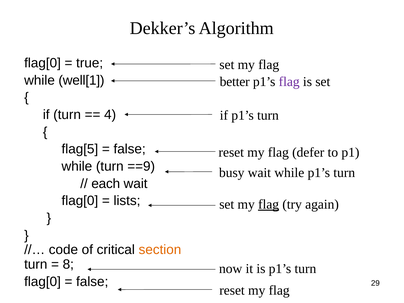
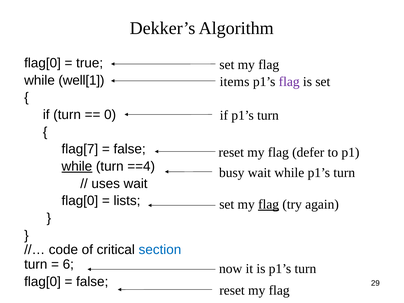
better: better -> items (235, 82)
4: 4 -> 0 (110, 115)
flag[5: flag[5 -> flag[7 (80, 149)
while underline: none -> present (77, 166)
==9: ==9 -> ==4 (141, 166)
each: each -> uses (106, 184)
section colour: orange -> blue (160, 250)
8: 8 -> 6 (68, 264)
